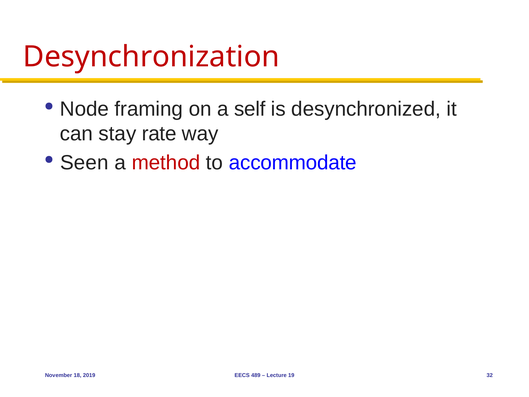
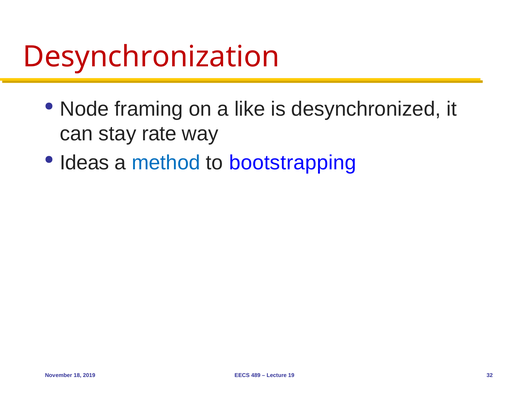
self: self -> like (250, 109)
Seen: Seen -> Ideas (85, 163)
method colour: red -> blue (166, 163)
accommodate: accommodate -> bootstrapping (293, 163)
